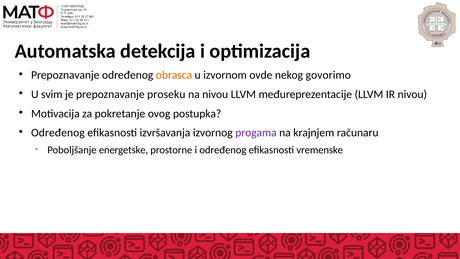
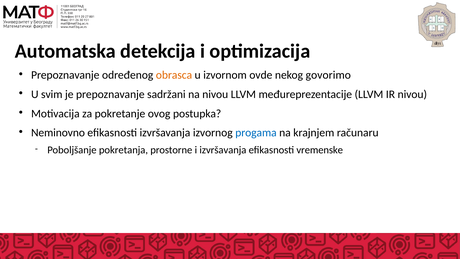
proseku: proseku -> sadržani (166, 94)
Određenog: Određenog -> Neminovno (58, 133)
progama colour: purple -> blue (256, 133)
energetske: energetske -> pokretanja (123, 150)
i određenog: određenog -> izvršavanja (223, 150)
